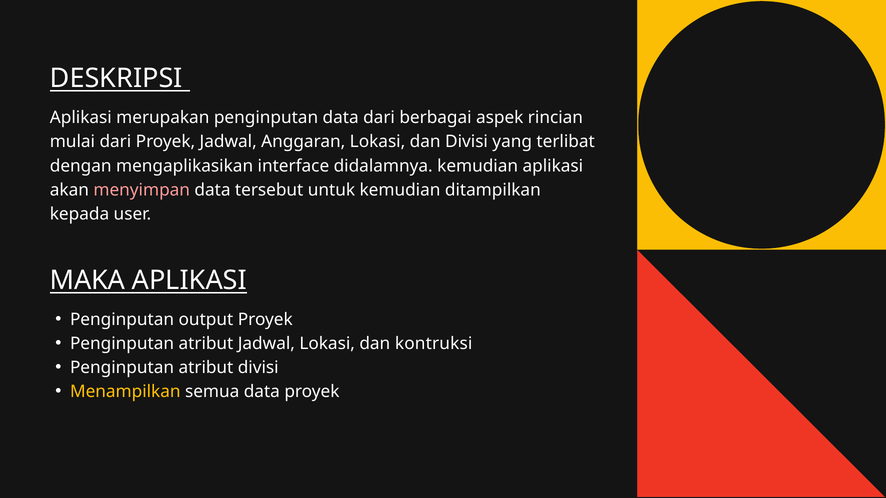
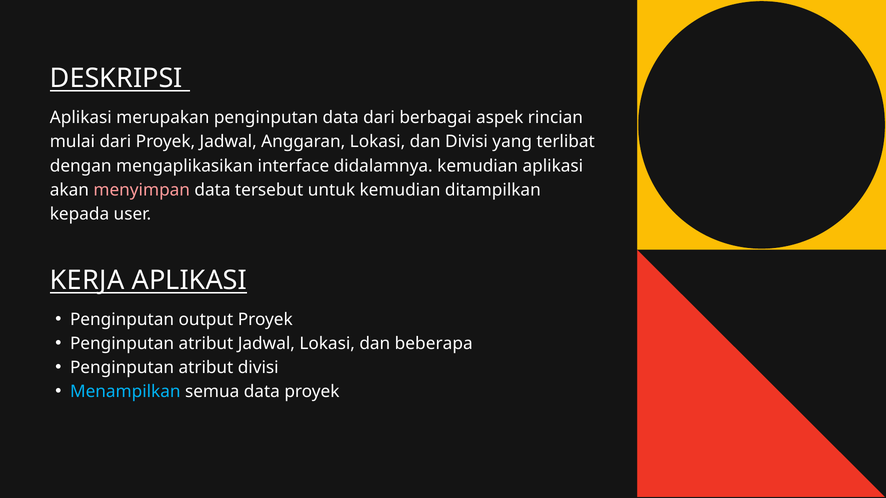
MAKA: MAKA -> KERJA (87, 281)
kontruksi: kontruksi -> beberapa (434, 344)
Menampilkan colour: yellow -> light blue (125, 392)
